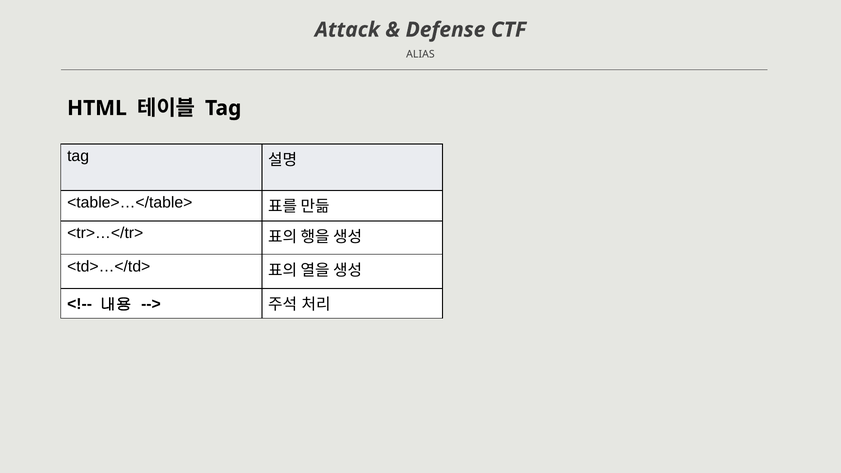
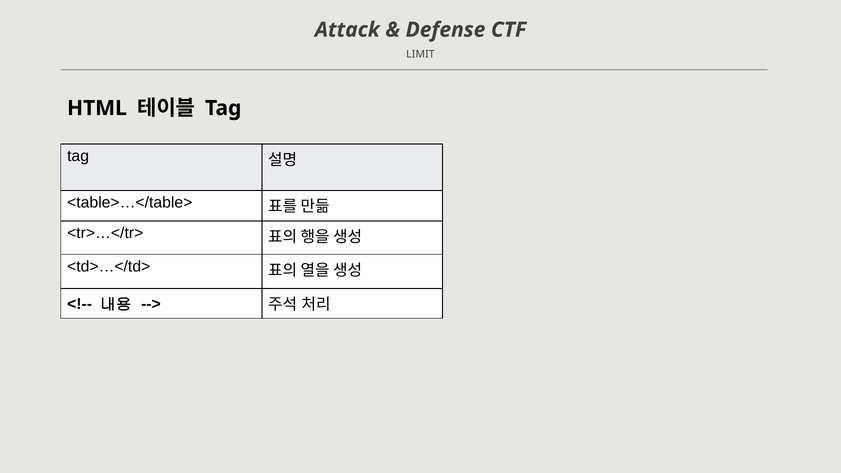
ALIAS: ALIAS -> LIMIT (420, 54)
